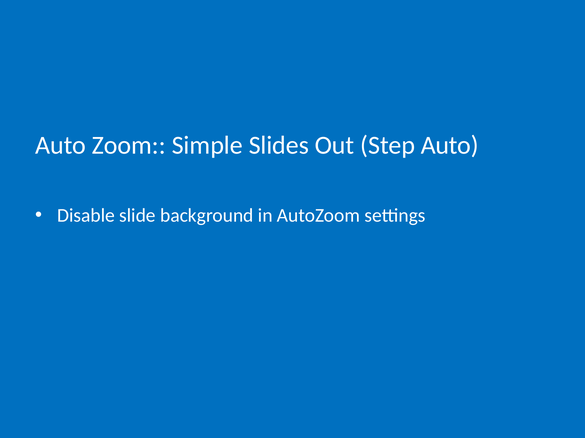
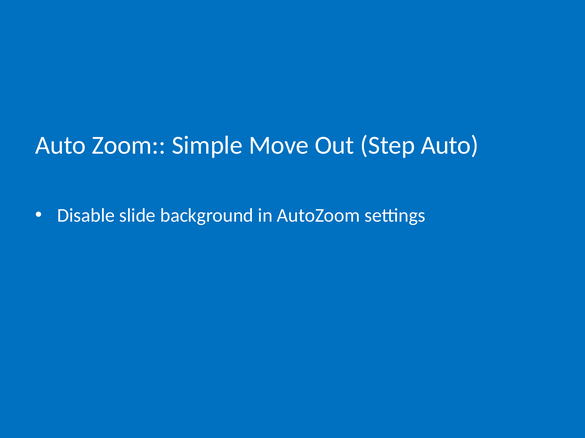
Slides: Slides -> Move (279, 146)
